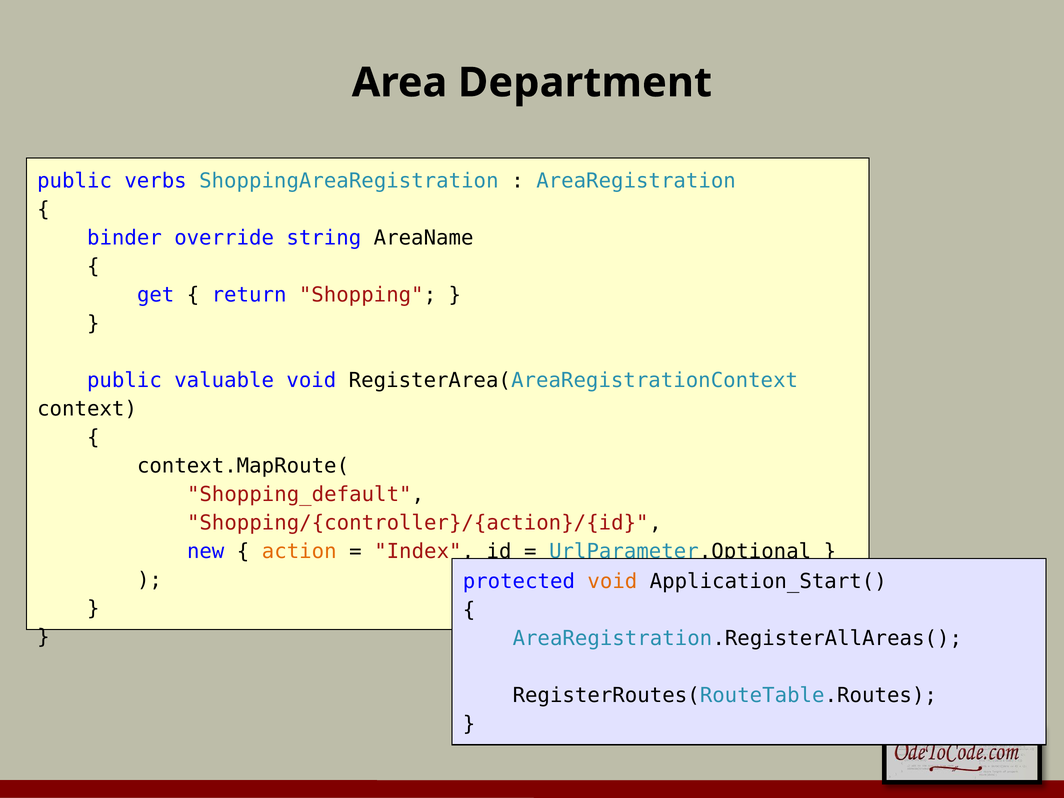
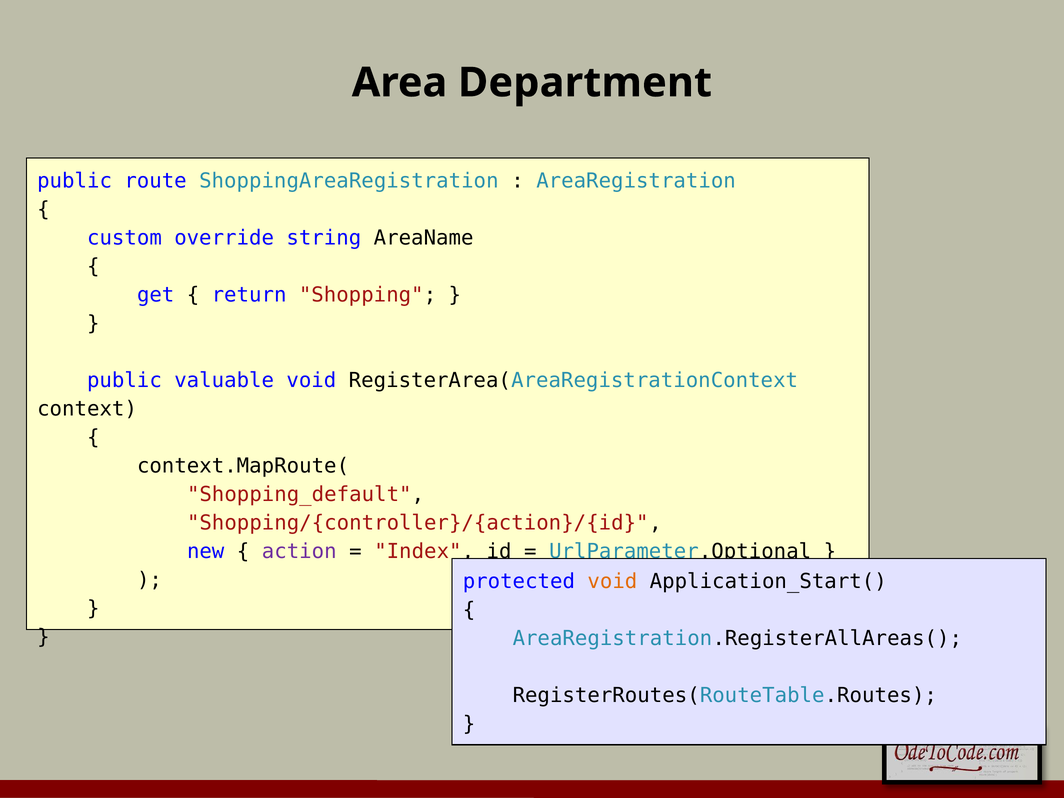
verbs: verbs -> route (156, 181)
binder: binder -> custom (124, 238)
action colour: orange -> purple (299, 552)
